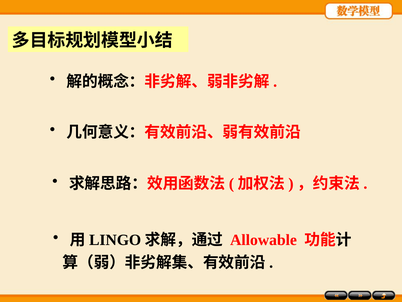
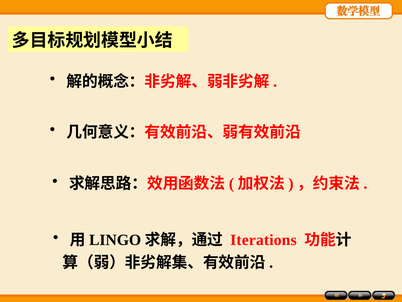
Allowable: Allowable -> Iterations (263, 240)
